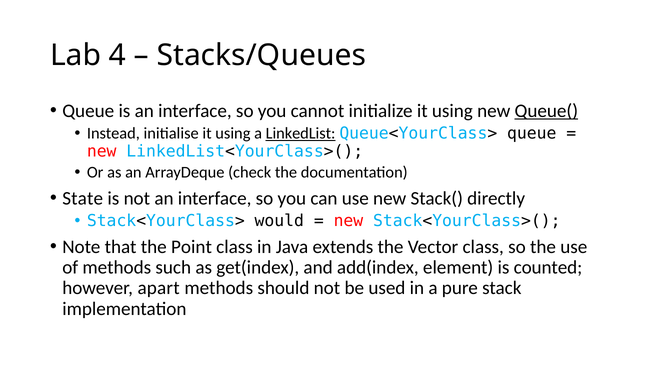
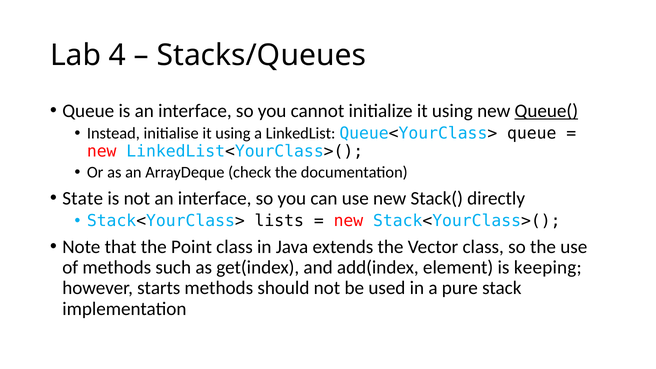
LinkedList underline: present -> none (301, 133)
would: would -> lists (279, 221)
counted: counted -> keeping (548, 267)
apart: apart -> starts (159, 288)
